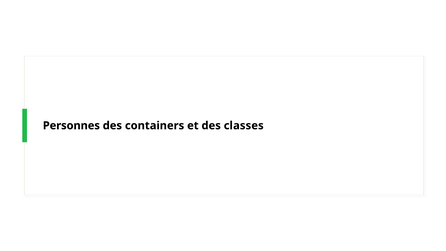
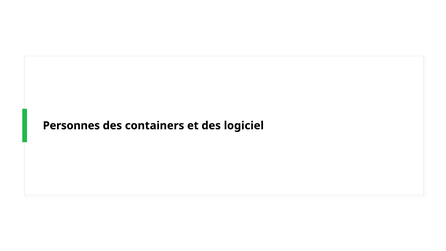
classes: classes -> logiciel (244, 126)
